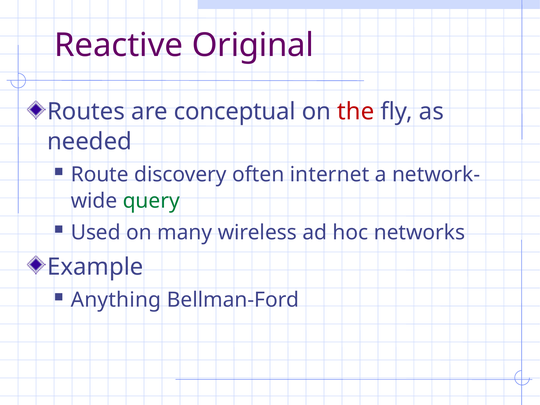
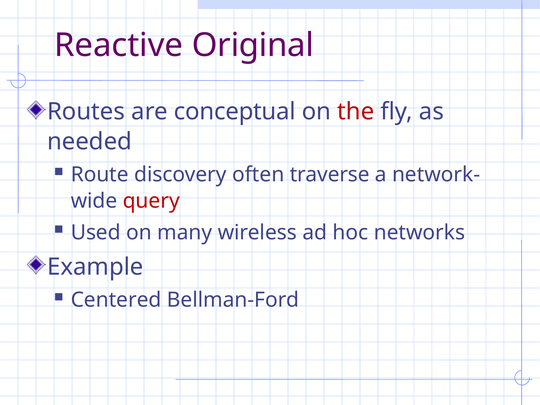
internet: internet -> traverse (330, 175)
query colour: green -> red (151, 201)
Anything: Anything -> Centered (116, 300)
